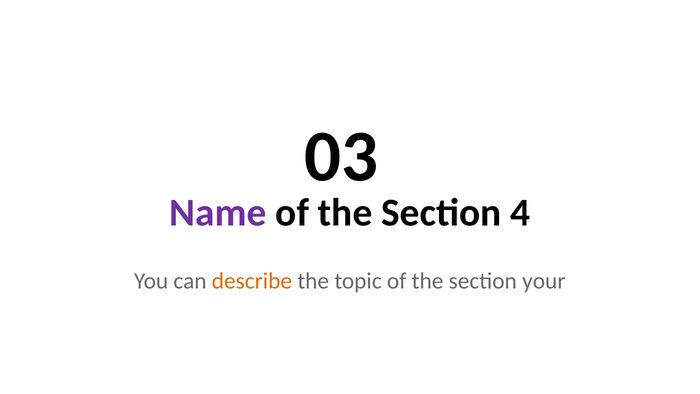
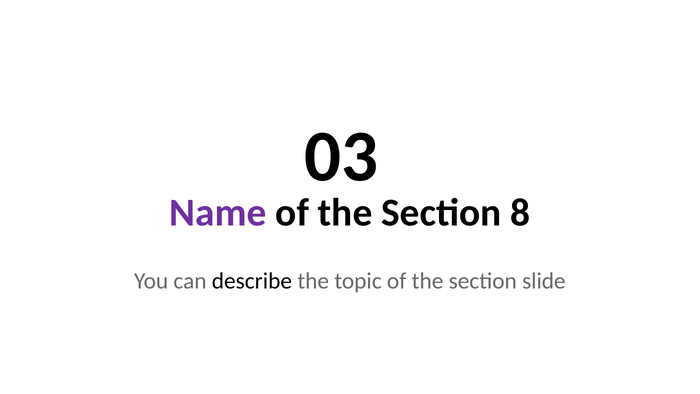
4: 4 -> 8 (520, 213)
describe colour: orange -> black (252, 281)
your: your -> slide (544, 281)
